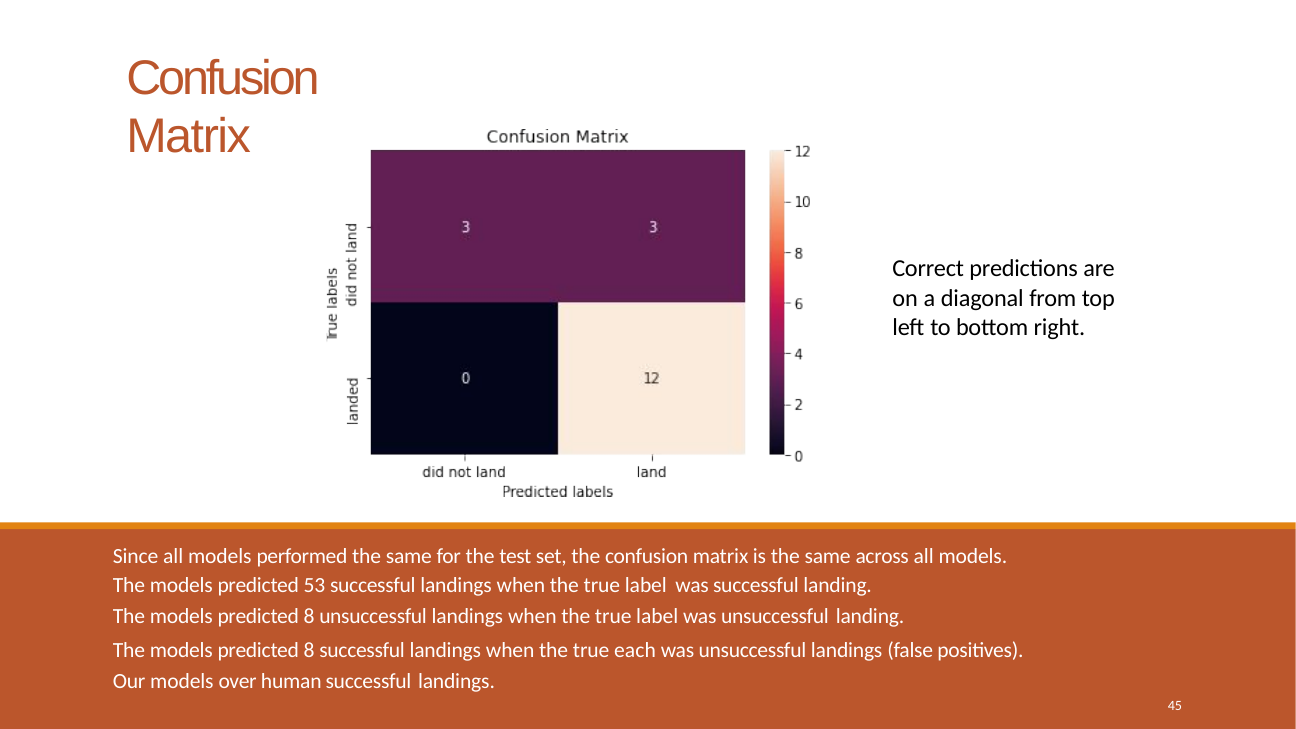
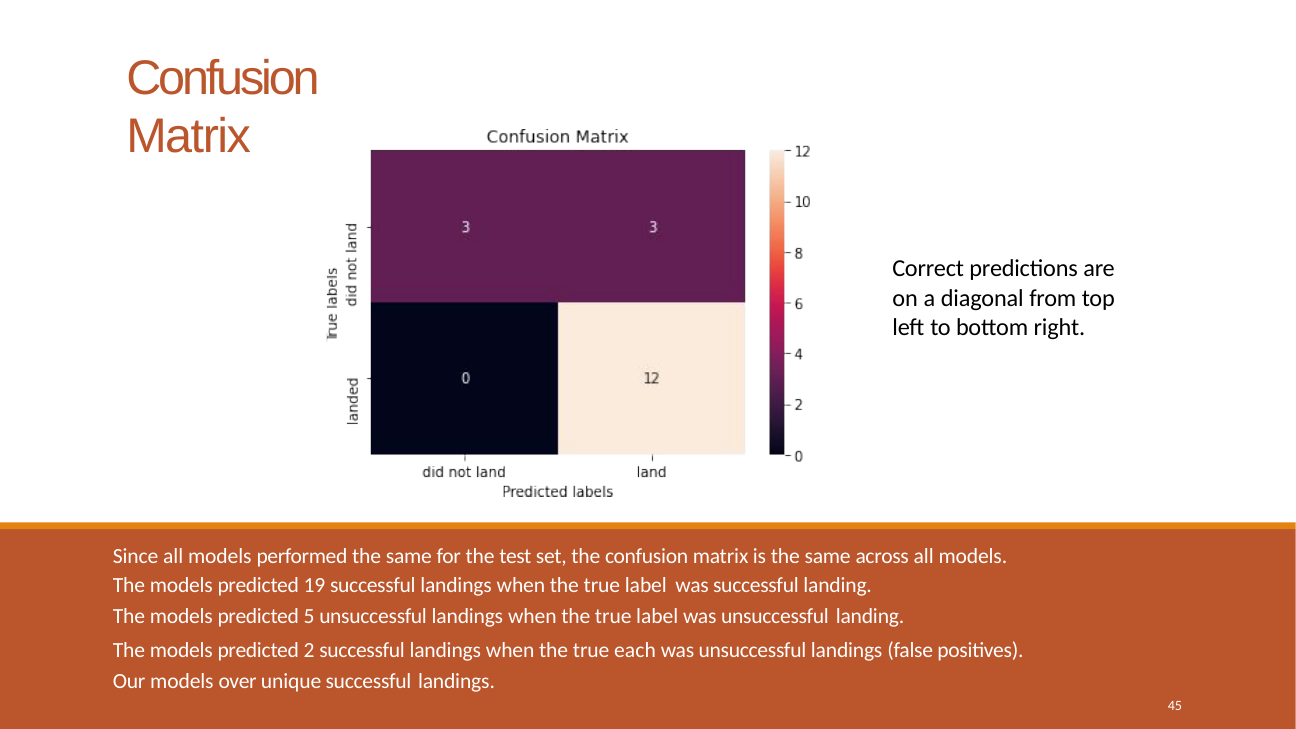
53: 53 -> 19 (315, 585)
8: 8 -> 5 (309, 617)
8: 8 -> 2 (309, 650)
human: human -> unique (291, 681)
